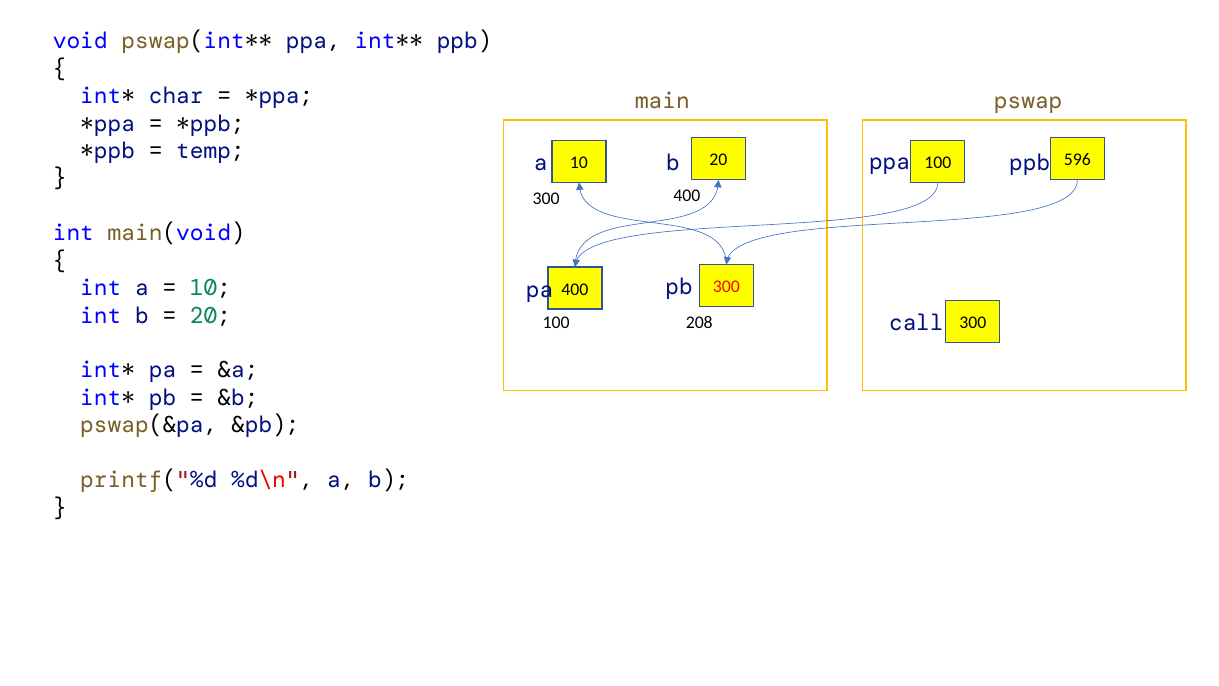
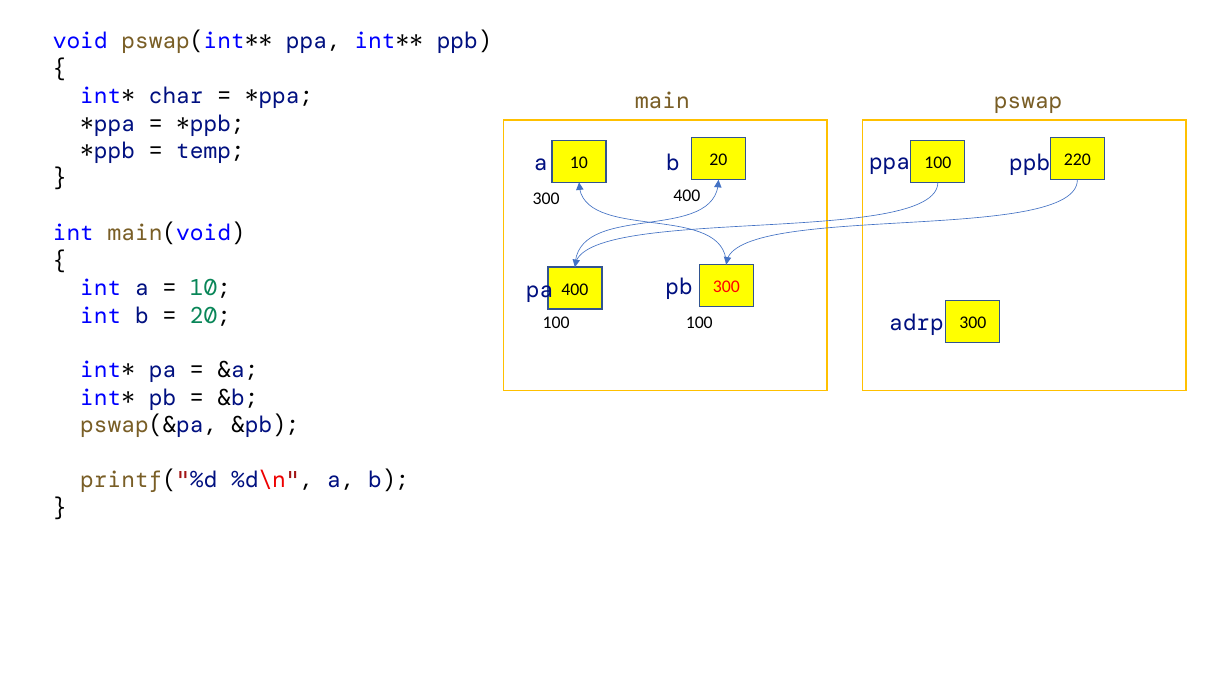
596: 596 -> 220 (1077, 160)
call: call -> adrp (916, 323)
100 208: 208 -> 100 (699, 322)
